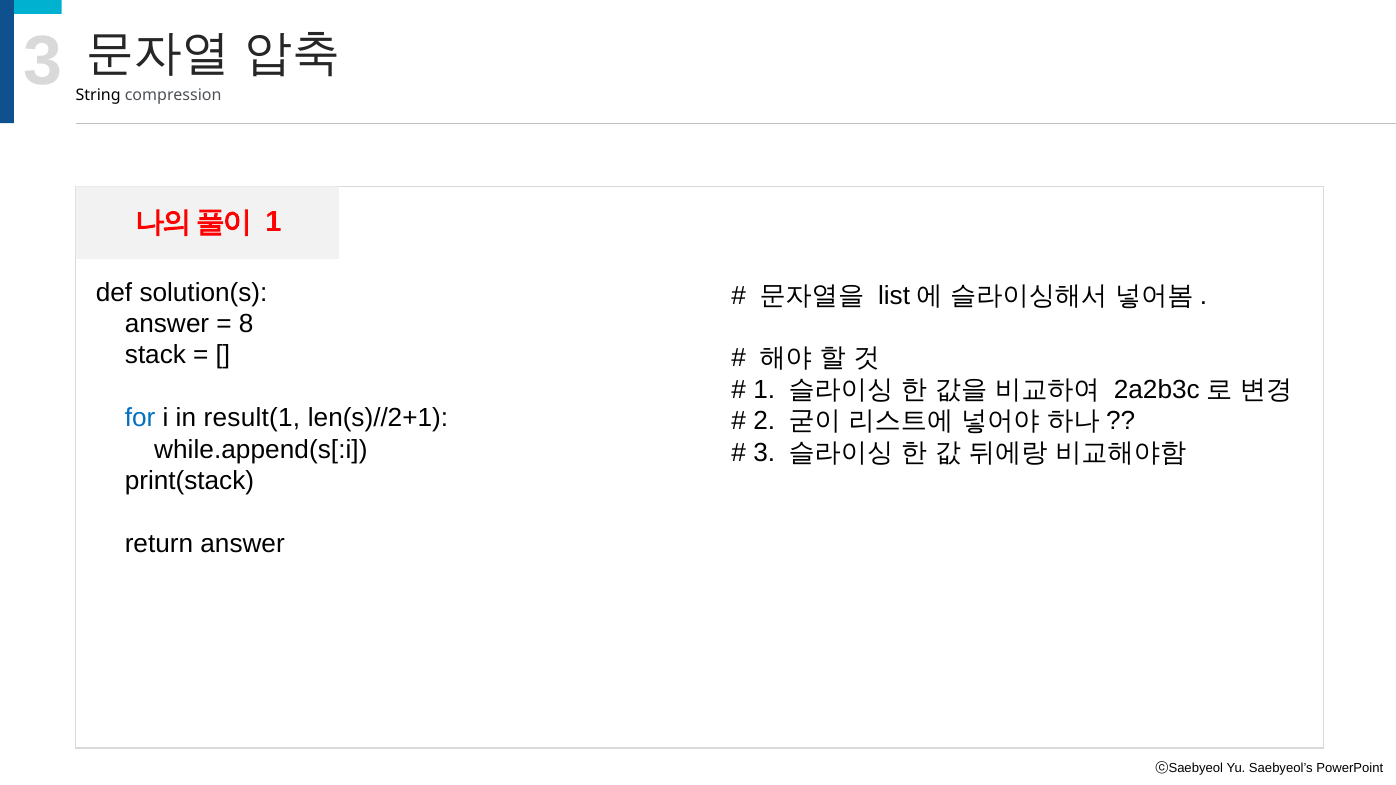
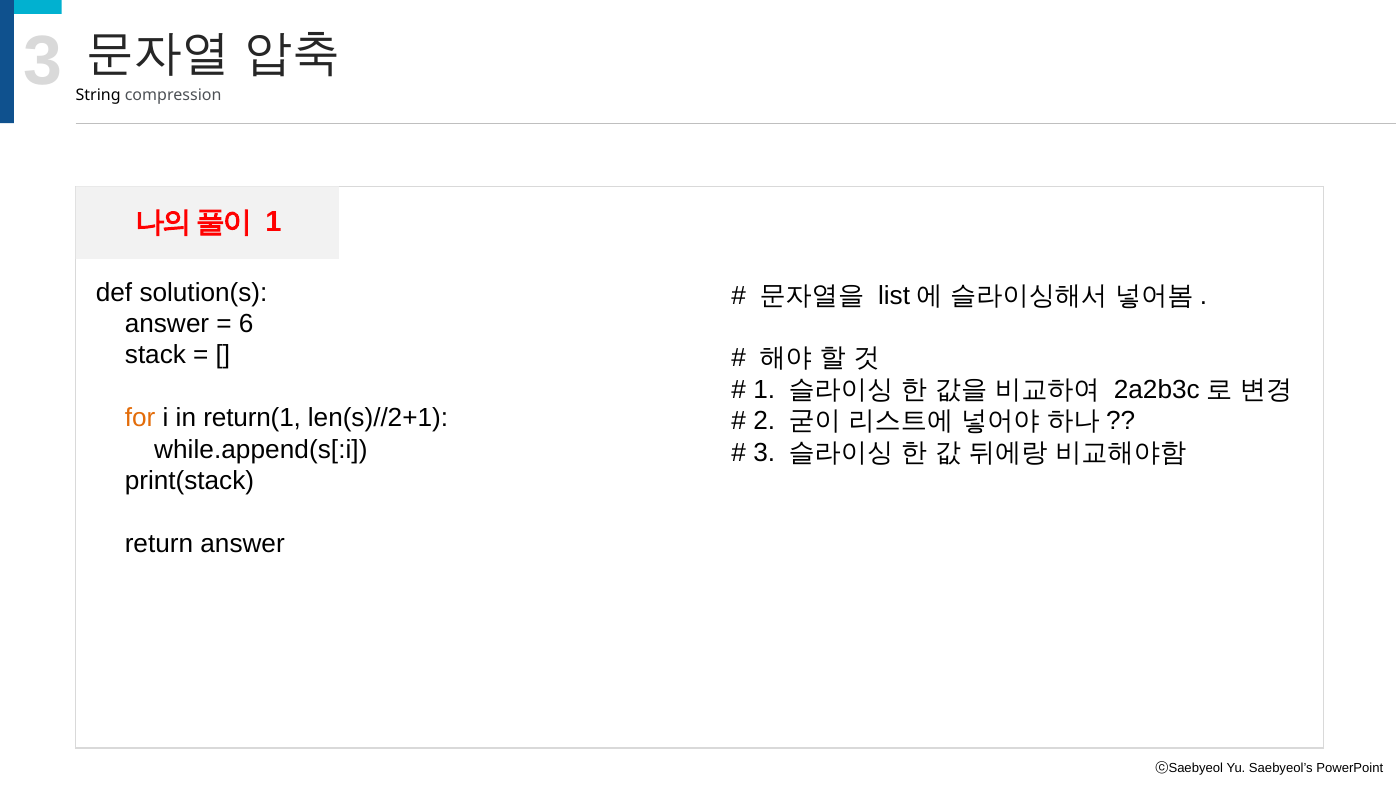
8: 8 -> 6 (246, 324)
for colour: blue -> orange (140, 418)
result(1: result(1 -> return(1 (252, 418)
